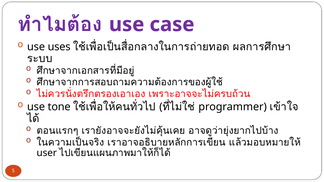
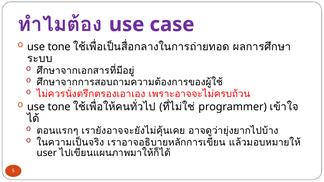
uses: uses -> tone (59, 47)
